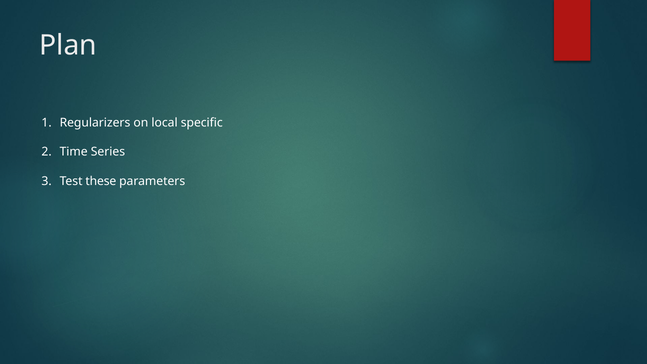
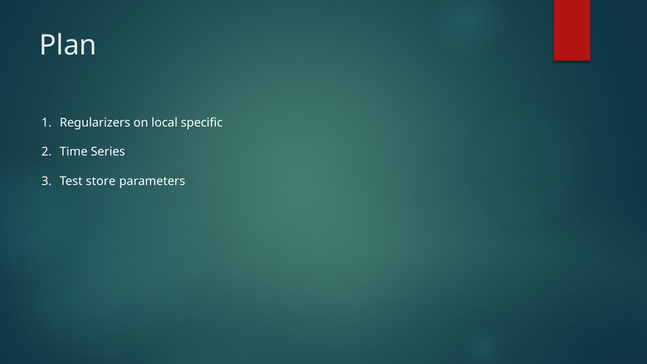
these: these -> store (101, 181)
